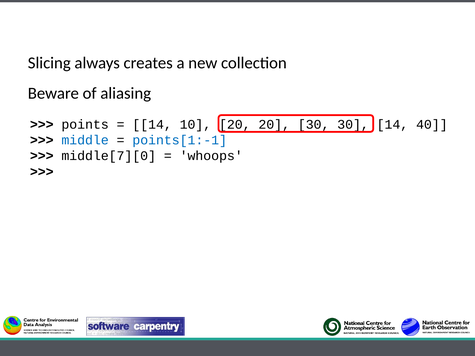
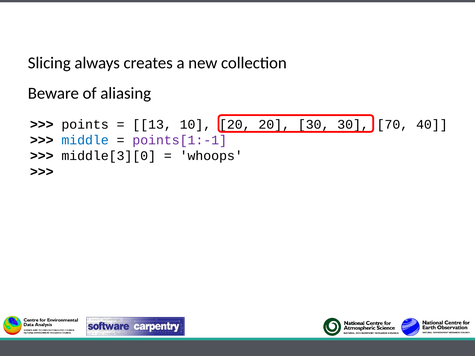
14: 14 -> 13 (152, 124)
14: 14 -> 70 (392, 124)
points[1:-1 colour: blue -> purple (180, 140)
middle[7][0: middle[7][0 -> middle[3][0 (109, 156)
